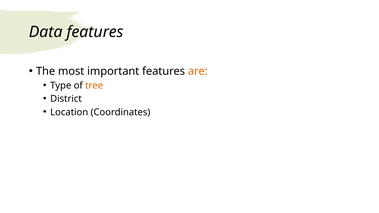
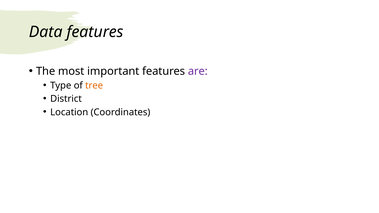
are colour: orange -> purple (198, 71)
